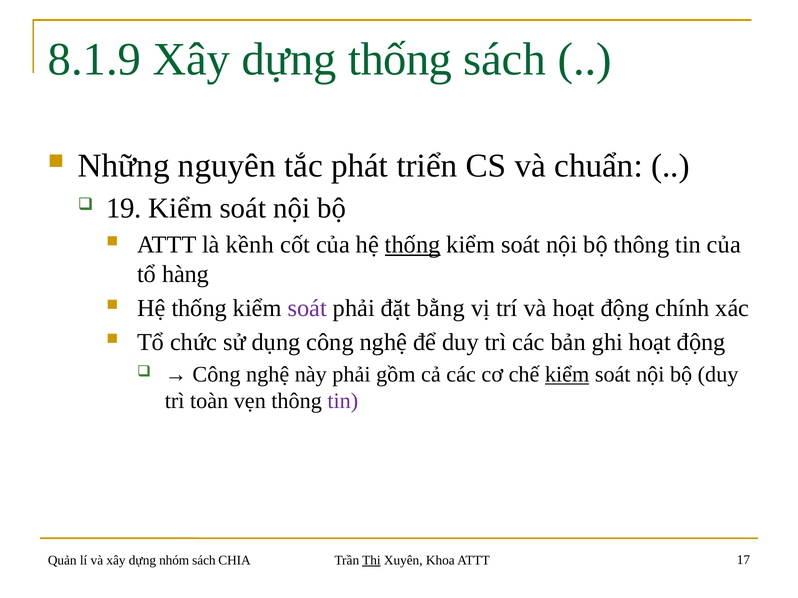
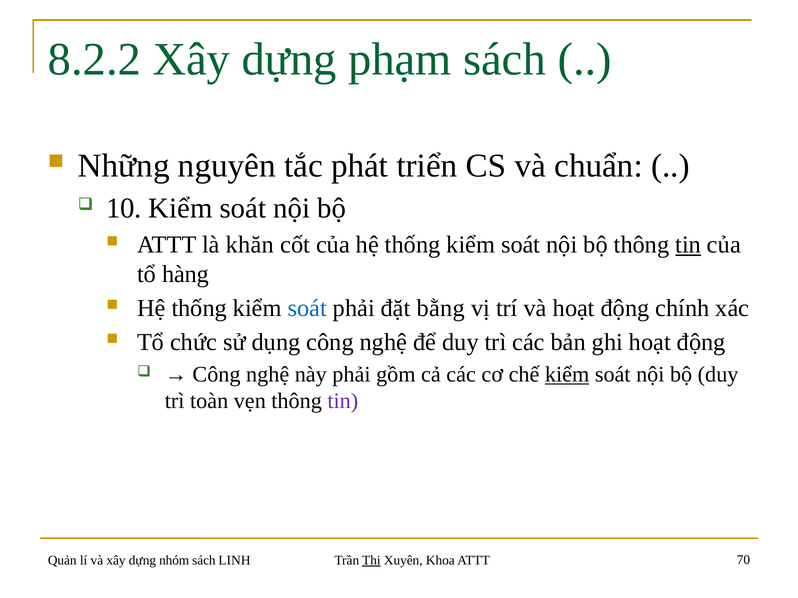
8.1.9: 8.1.9 -> 8.2.2 (94, 59)
dựng thống: thống -> phạm (400, 59)
19: 19 -> 10 (124, 209)
kềnh: kềnh -> khăn (250, 245)
thống underline: present -> none (413, 245)
tin underline: none -> present (688, 245)
soát colour: purple -> blue (307, 308)
CHIA: CHIA -> LINH (234, 561)
17: 17 -> 70 (743, 560)
